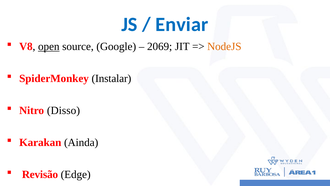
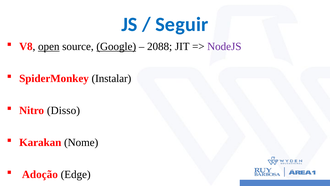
Enviar: Enviar -> Seguir (182, 24)
Google underline: none -> present (116, 46)
2069: 2069 -> 2088 (160, 46)
NodeJS colour: orange -> purple (224, 46)
Ainda: Ainda -> Nome (81, 142)
Revisão: Revisão -> Adoção (40, 174)
